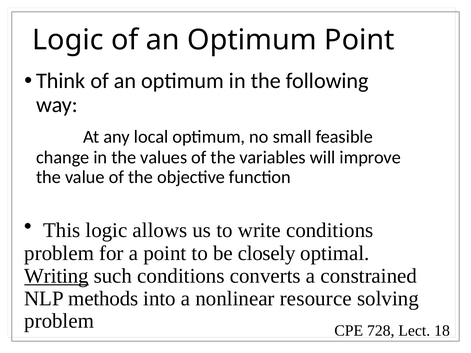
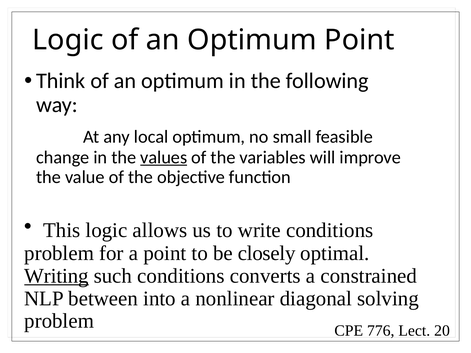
values underline: none -> present (164, 157)
methods: methods -> between (103, 299)
resource: resource -> diagonal (316, 299)
728: 728 -> 776 (381, 331)
18: 18 -> 20 (442, 331)
